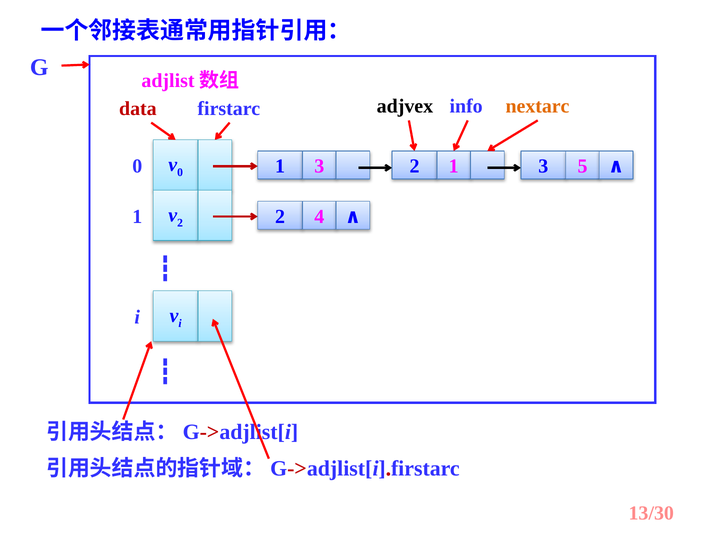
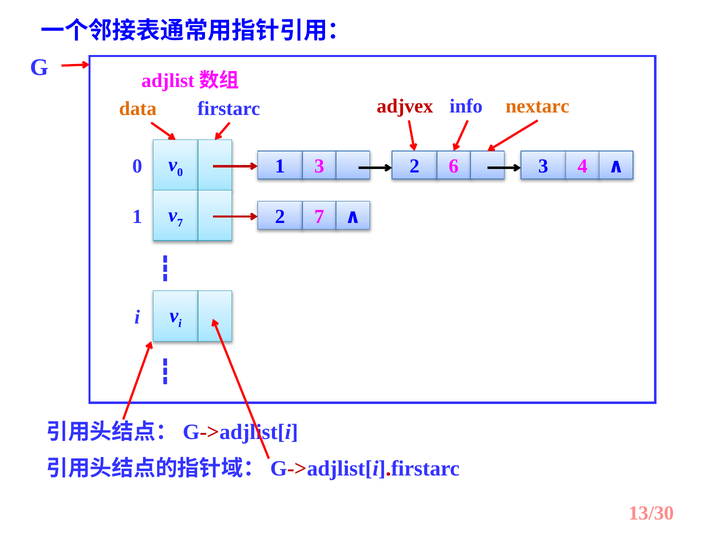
data colour: red -> orange (138, 109)
adjvex colour: black -> red (405, 107)
3 2 1: 1 -> 6 (454, 167)
5: 5 -> 4 (583, 167)
2: 2 -> 7 (180, 223)
2 4: 4 -> 7 (319, 217)
